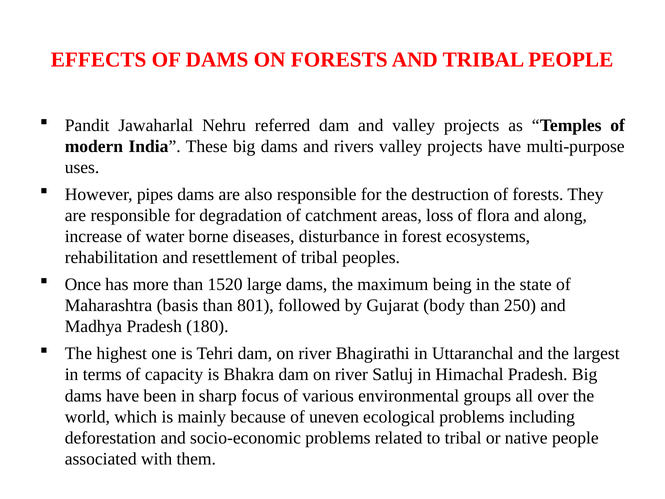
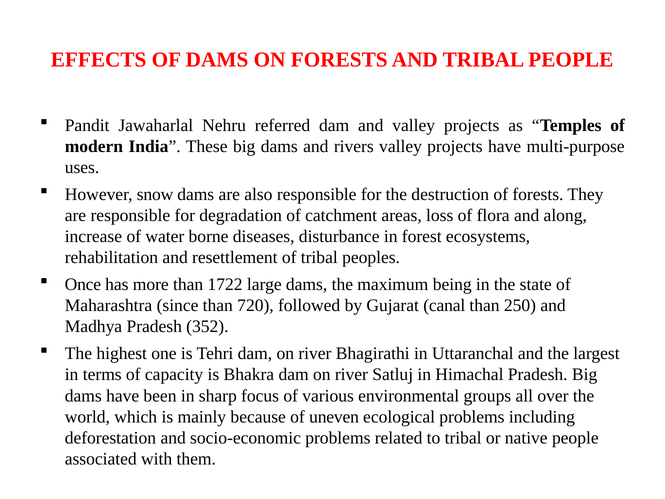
pipes: pipes -> snow (155, 194)
1520: 1520 -> 1722 (225, 284)
basis: basis -> since (178, 305)
801: 801 -> 720 (256, 305)
body: body -> canal (444, 305)
180: 180 -> 352 (207, 326)
